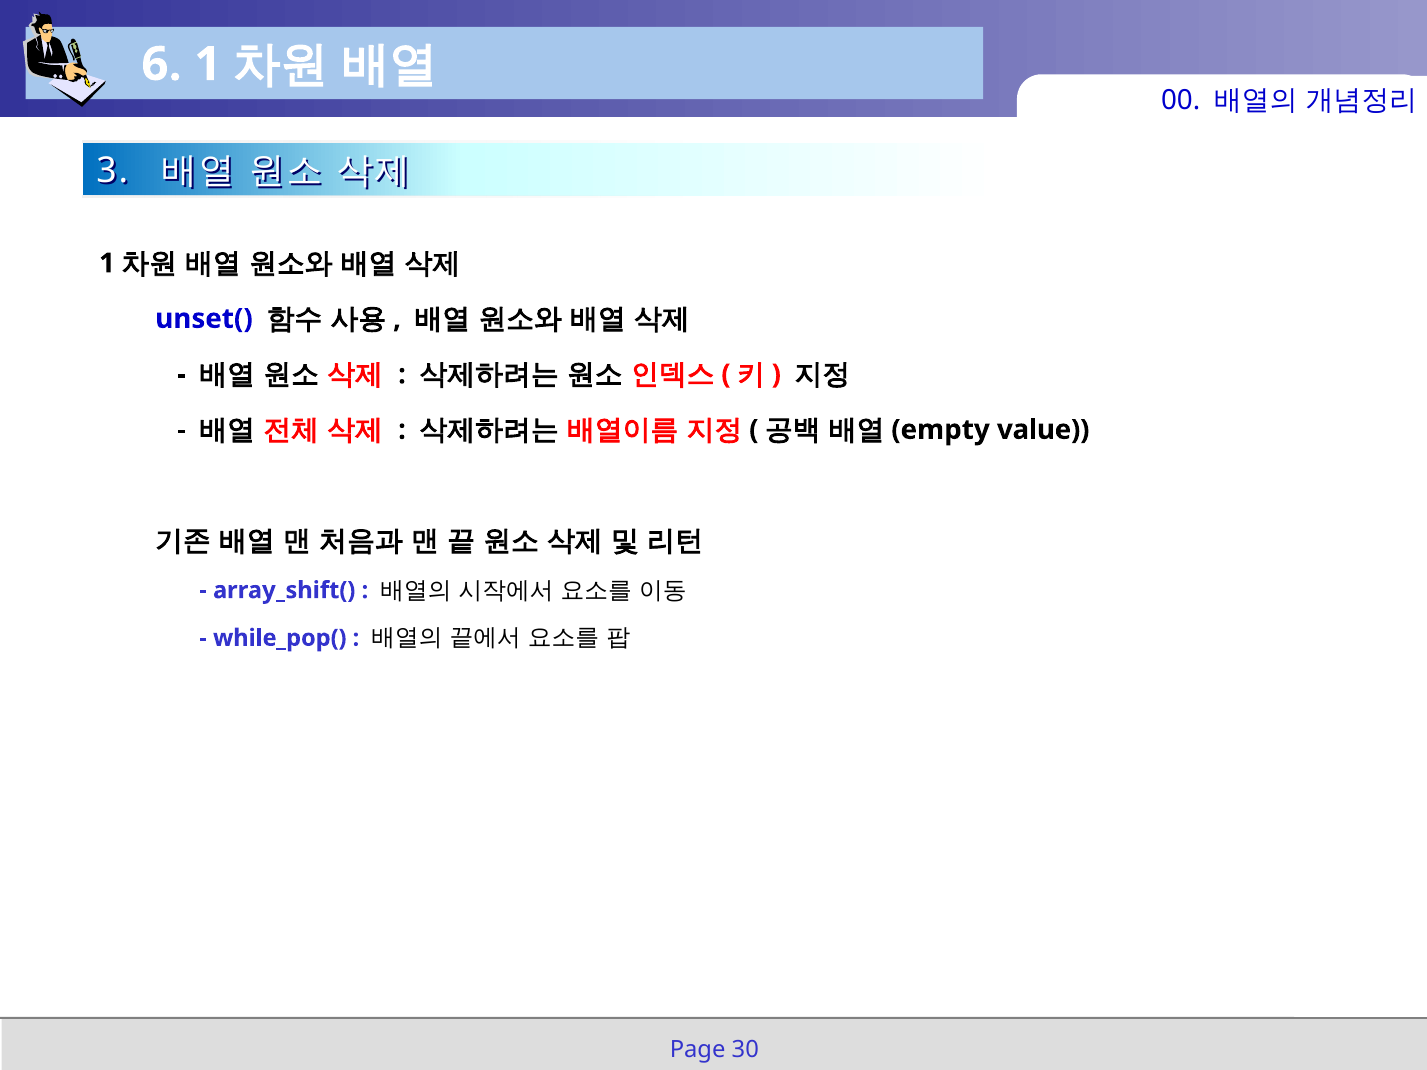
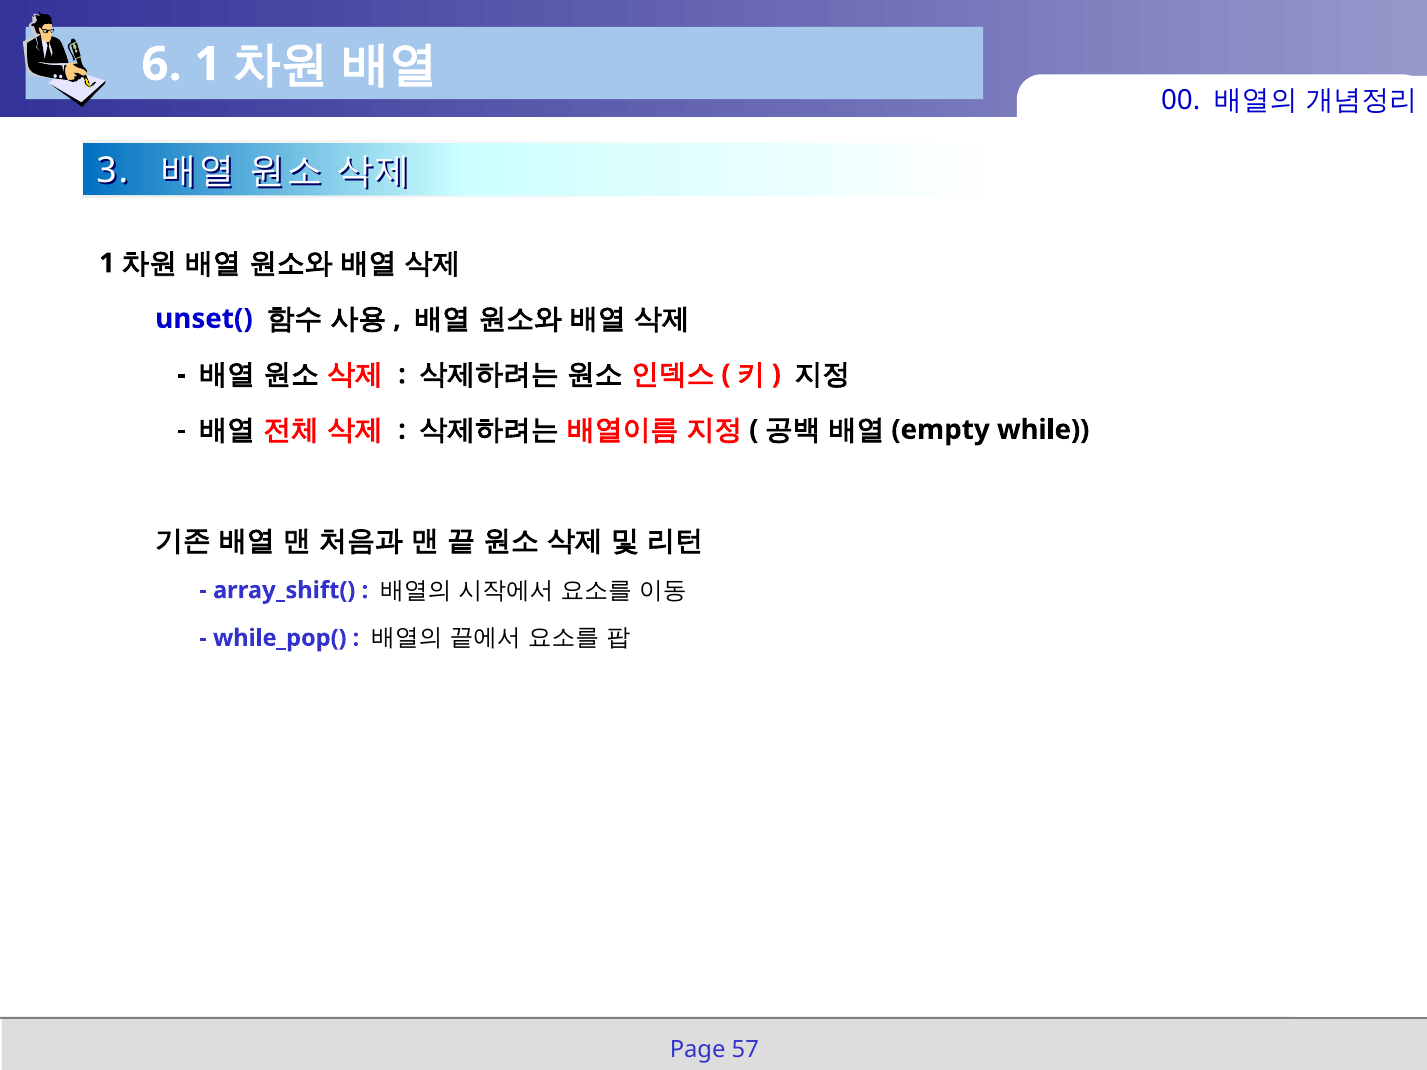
value: value -> while (1043, 430)
30: 30 -> 57 (745, 1050)
